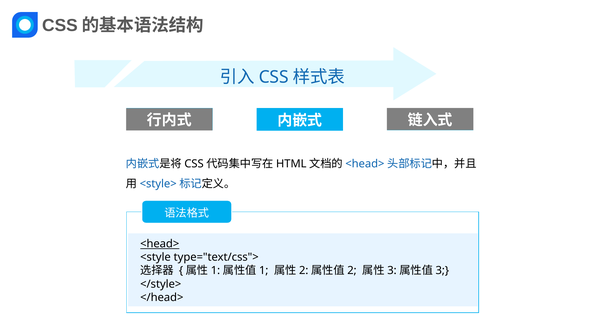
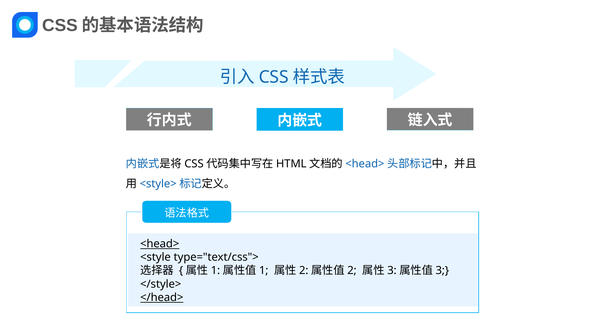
</head> underline: none -> present (162, 298)
